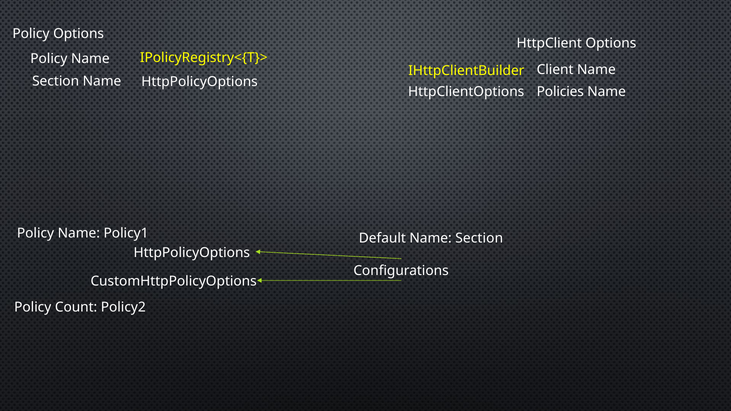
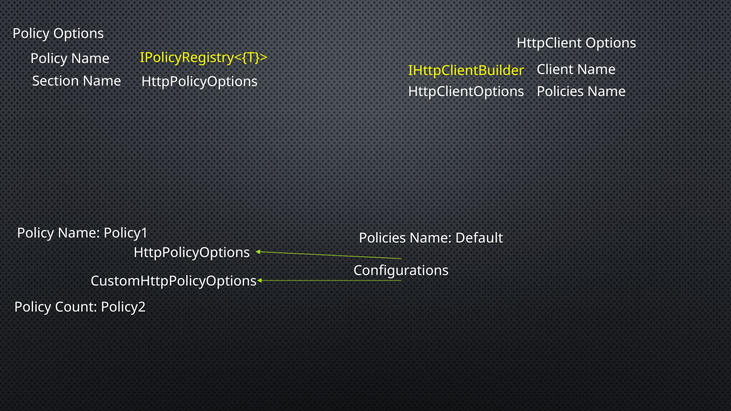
Default: Default -> Policies (382, 238)
Section: Section -> Default (479, 238)
